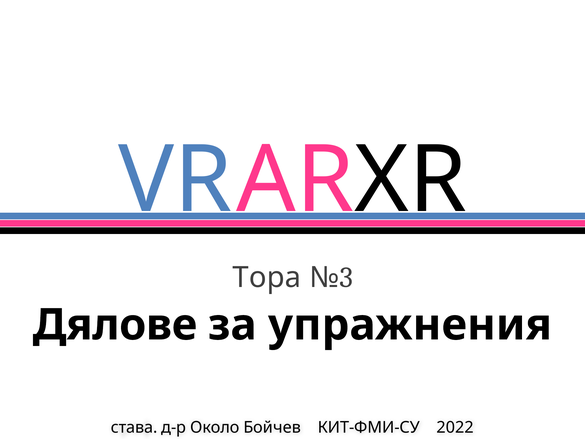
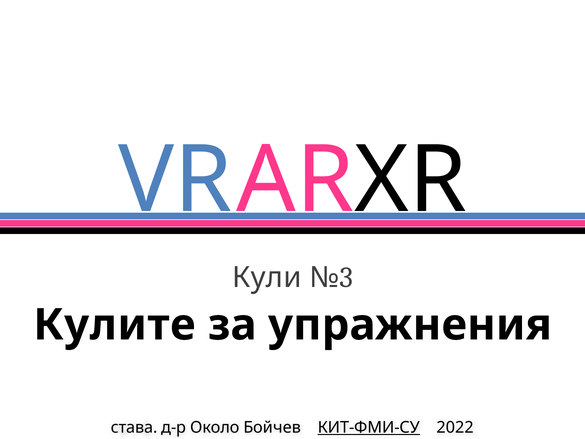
Тора: Тора -> Кули (267, 277)
Дялове: Дялове -> Кулите (114, 325)
КИТ-ФМИ-СУ underline: none -> present (369, 427)
